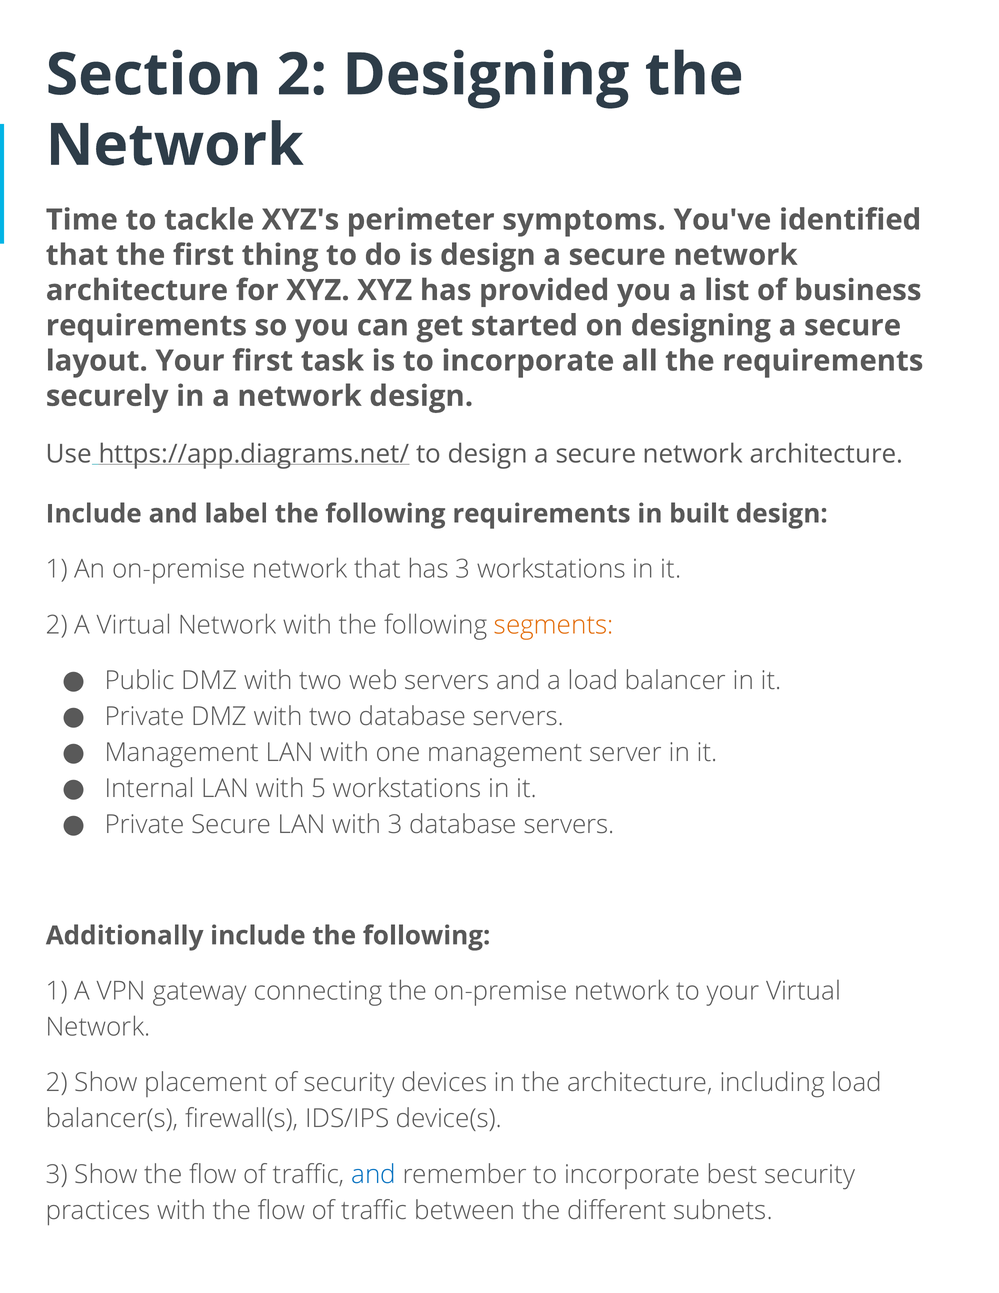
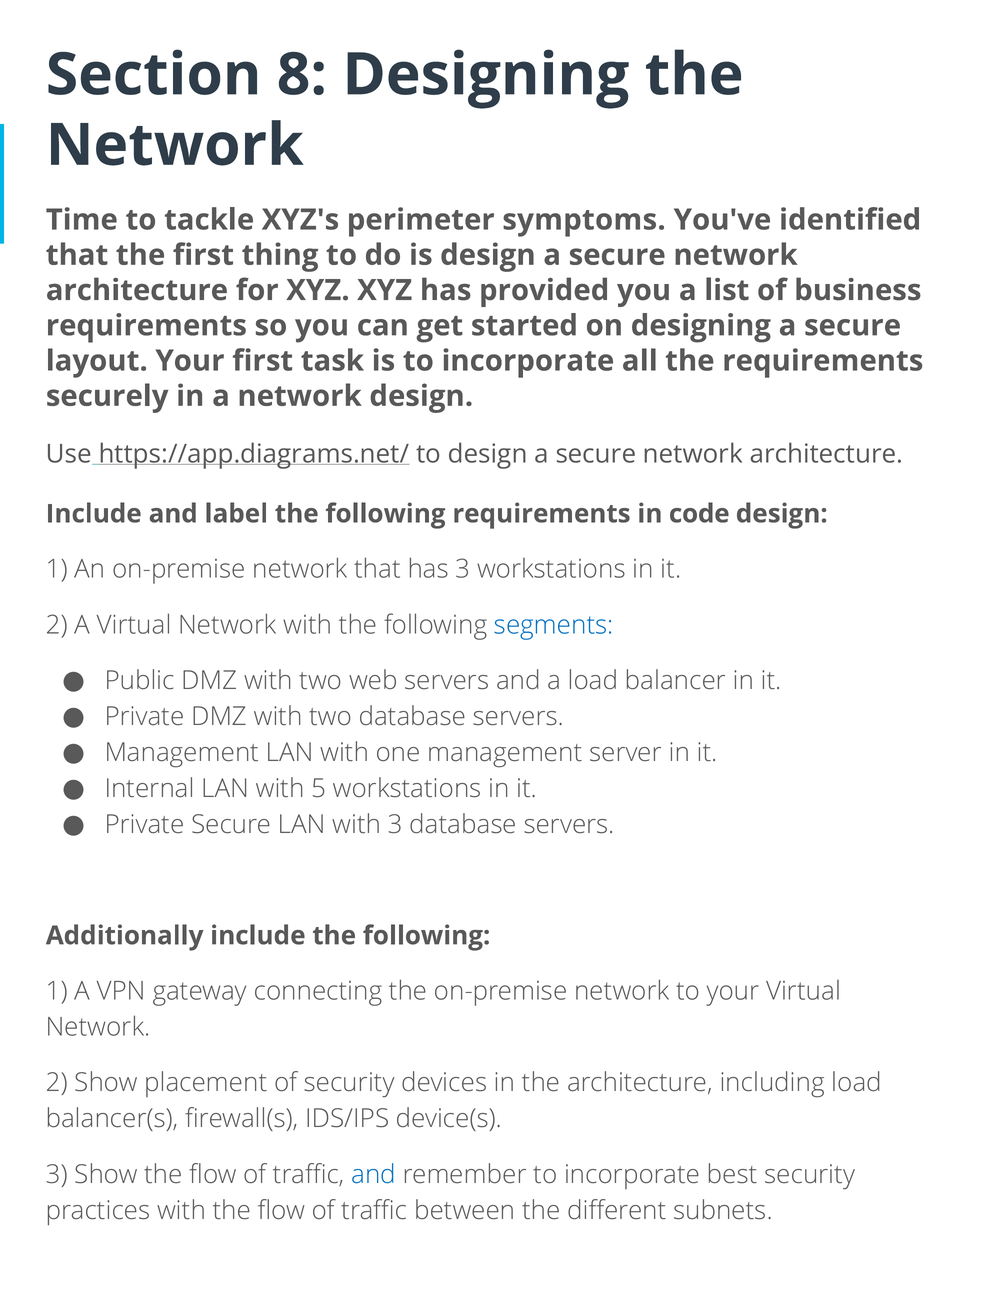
Section 2: 2 -> 8 (302, 75)
built: built -> code (699, 514)
segments colour: orange -> blue (554, 625)
